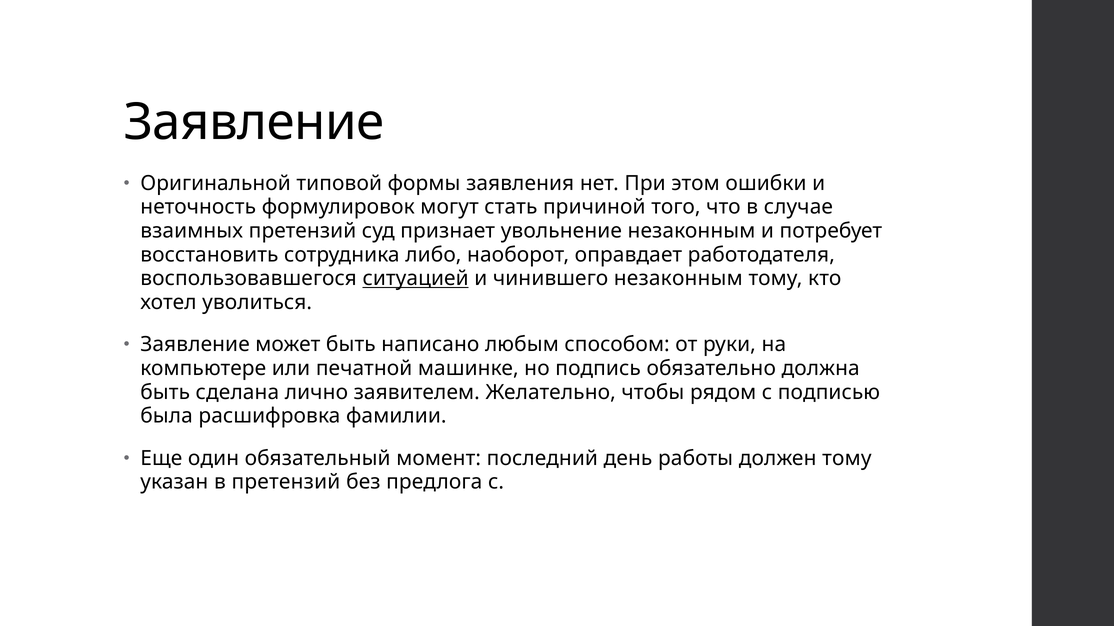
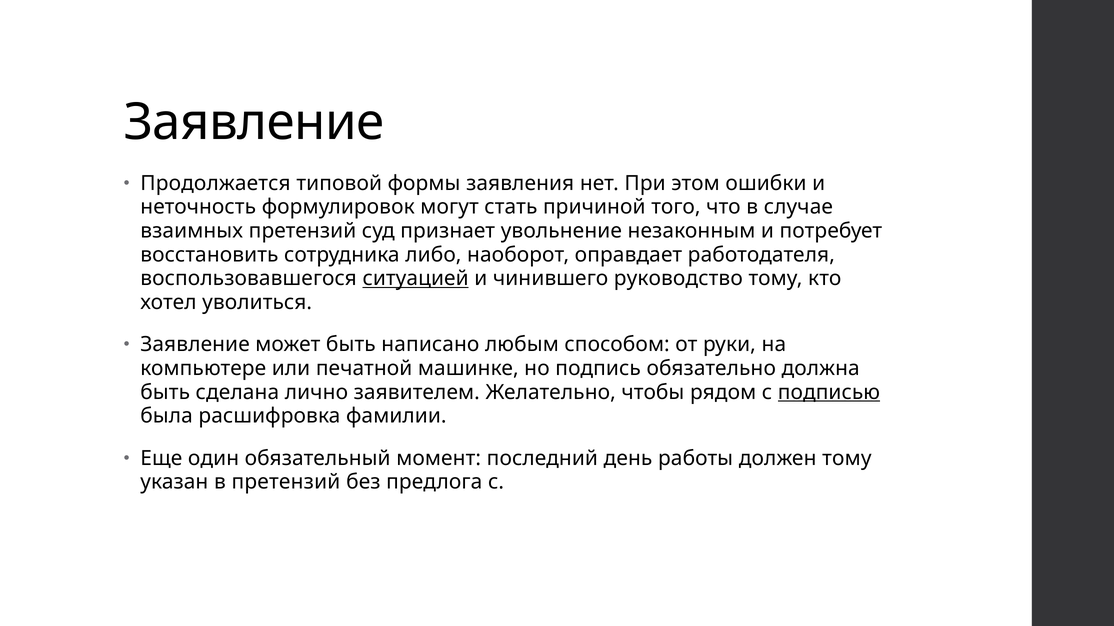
Оригинальной: Оригинальной -> Продолжается (215, 183)
чинившего незаконным: незаконным -> руководство (678, 279)
подписью underline: none -> present (829, 393)
